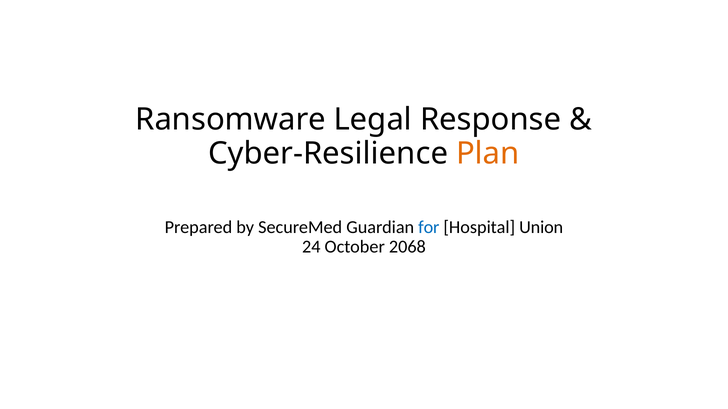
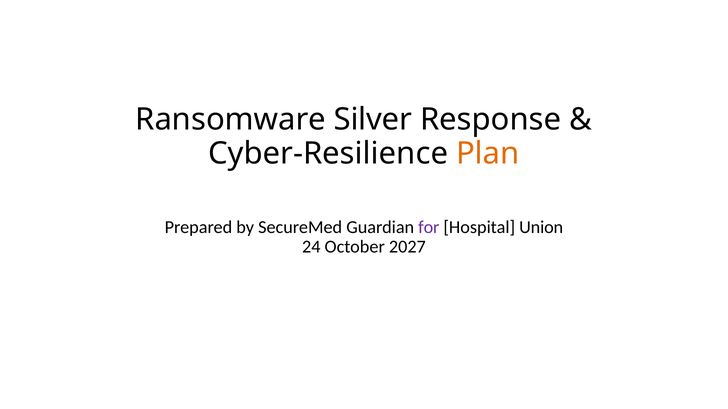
Legal: Legal -> Silver (373, 120)
for colour: blue -> purple (429, 228)
2068: 2068 -> 2027 (407, 247)
